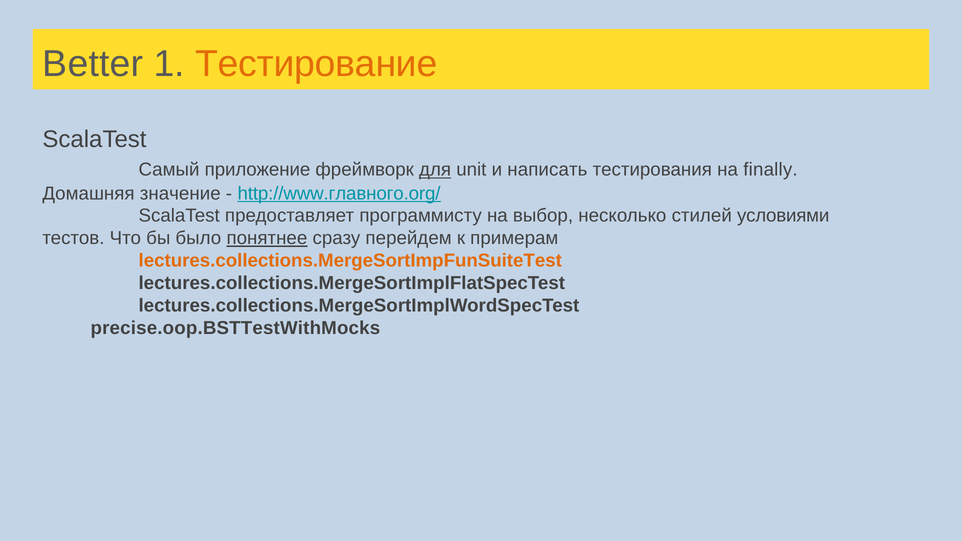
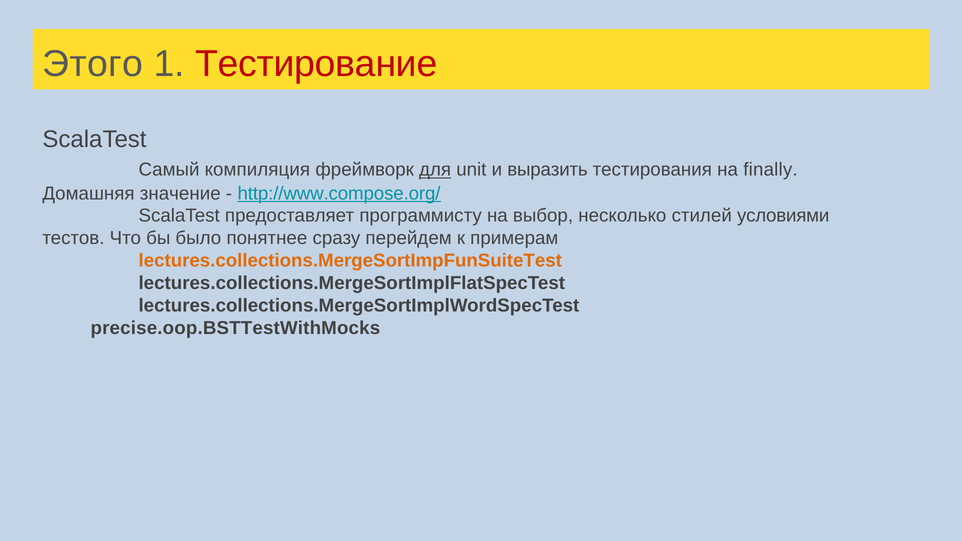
Better: Better -> Этого (93, 64)
Тестирование colour: orange -> red (316, 64)
приложение: приложение -> компиляция (257, 170)
написать: написать -> выразить (548, 170)
http://www.главного.org/: http://www.главного.org/ -> http://www.compose.org/ (339, 193)
понятнее underline: present -> none (267, 238)
